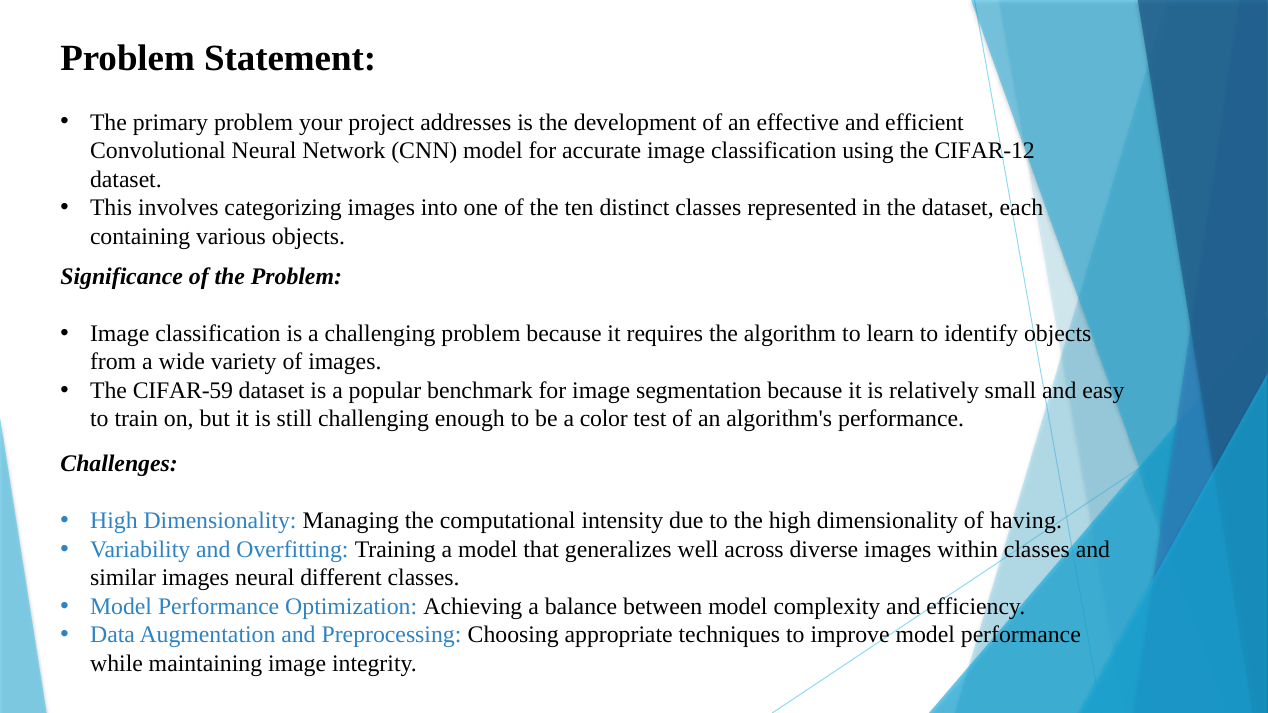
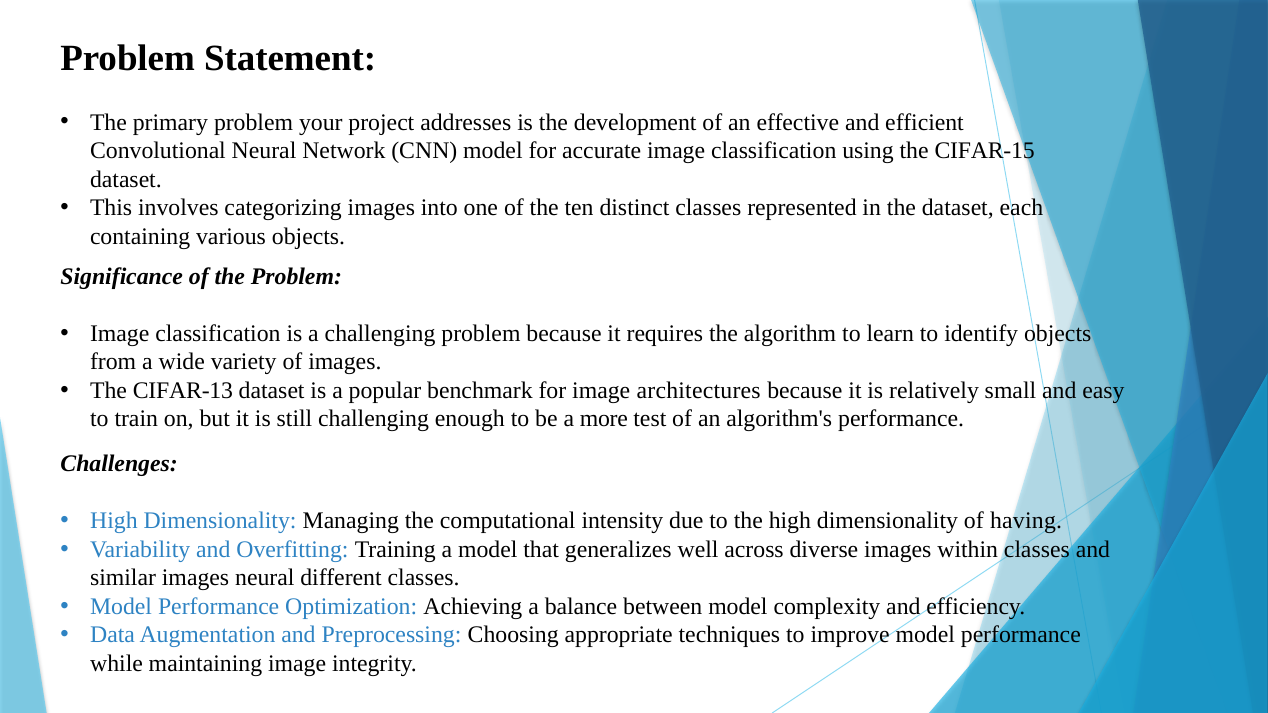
CIFAR-12: CIFAR-12 -> CIFAR-15 (985, 151)
CIFAR-59: CIFAR-59 -> CIFAR-13 (183, 391)
segmentation: segmentation -> architectures (699, 391)
color: color -> more (604, 419)
